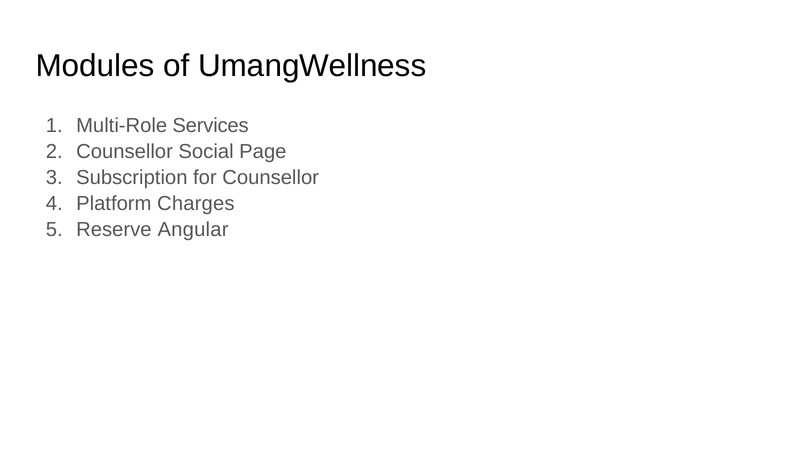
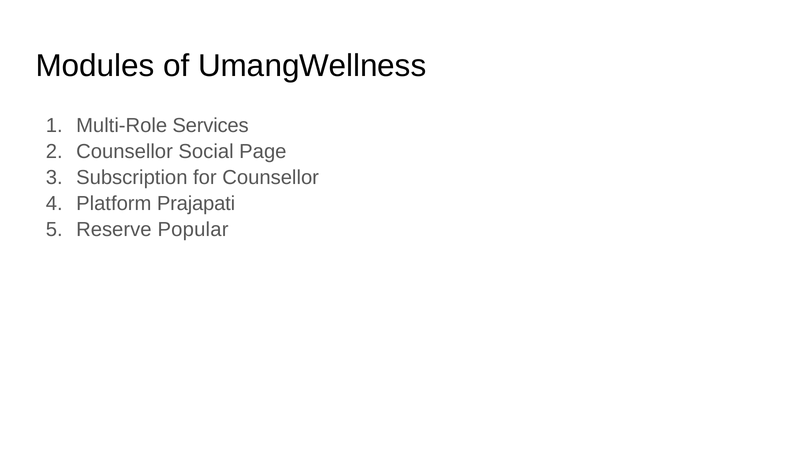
Charges: Charges -> Prajapati (196, 203)
Angular: Angular -> Popular (193, 229)
